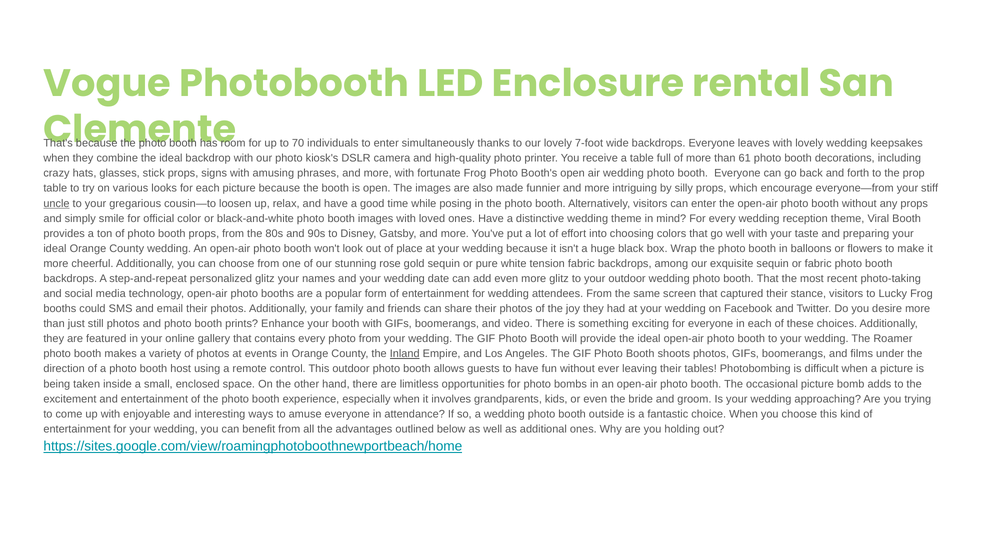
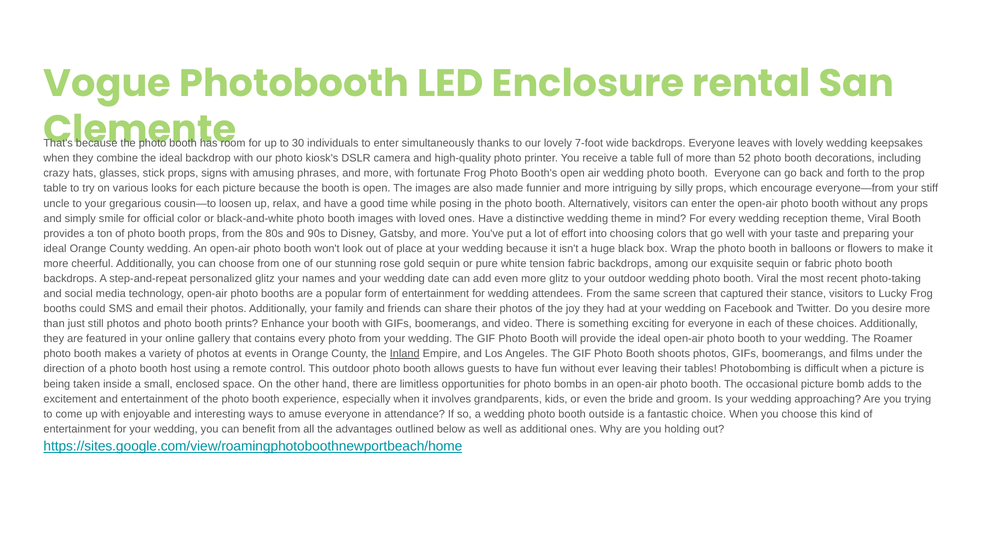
70: 70 -> 30 (298, 143)
61: 61 -> 52 (745, 158)
uncle underline: present -> none (56, 203)
booth That: That -> Viral (768, 279)
